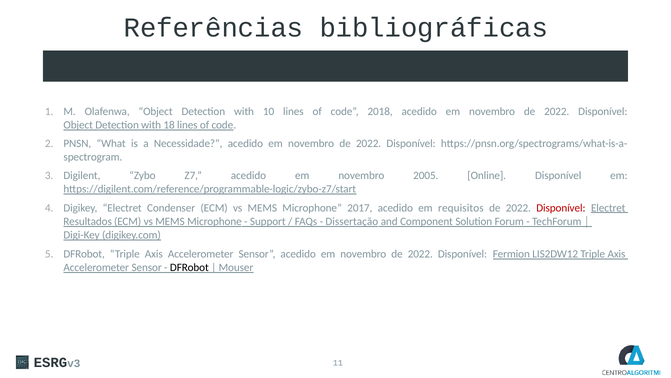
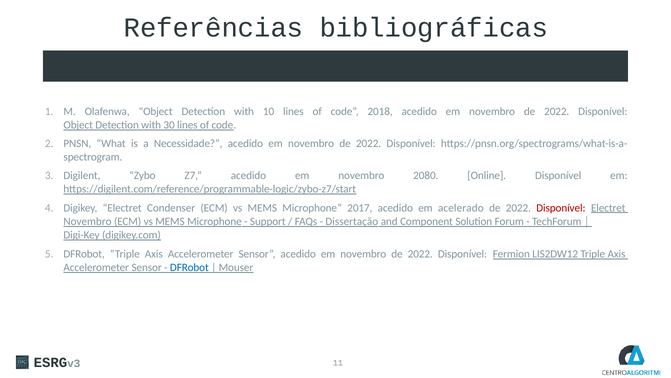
18: 18 -> 30 (169, 125)
2005: 2005 -> 2080 (426, 175)
requisitos: requisitos -> acelerado (461, 207)
Resultados: Resultados -> Novembro (88, 221)
DFRobot colour: black -> blue (189, 267)
